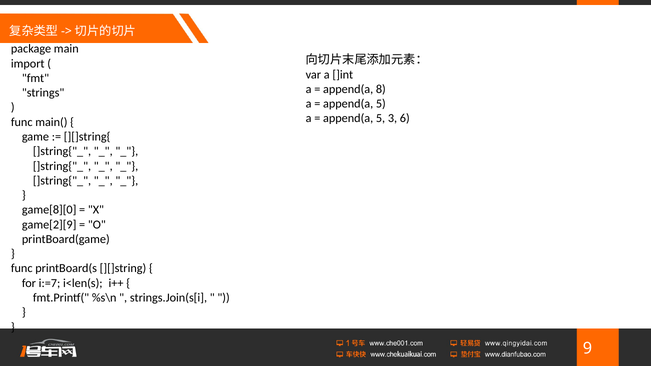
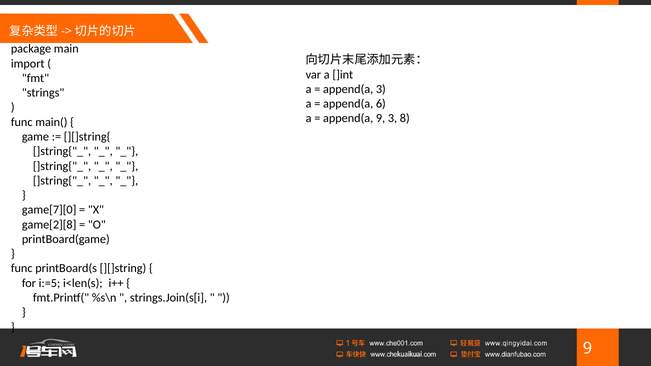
append(a 8: 8 -> 3 (381, 89)
5: 5 -> 6 (381, 104)
5: 5 -> 9 (381, 119)
6: 6 -> 8 (405, 119)
game[8][0: game[8][0 -> game[7][0 (49, 210)
game[2][9: game[2][9 -> game[2][8 (49, 225)
i:=7: i:=7 -> i:=5 (50, 283)
